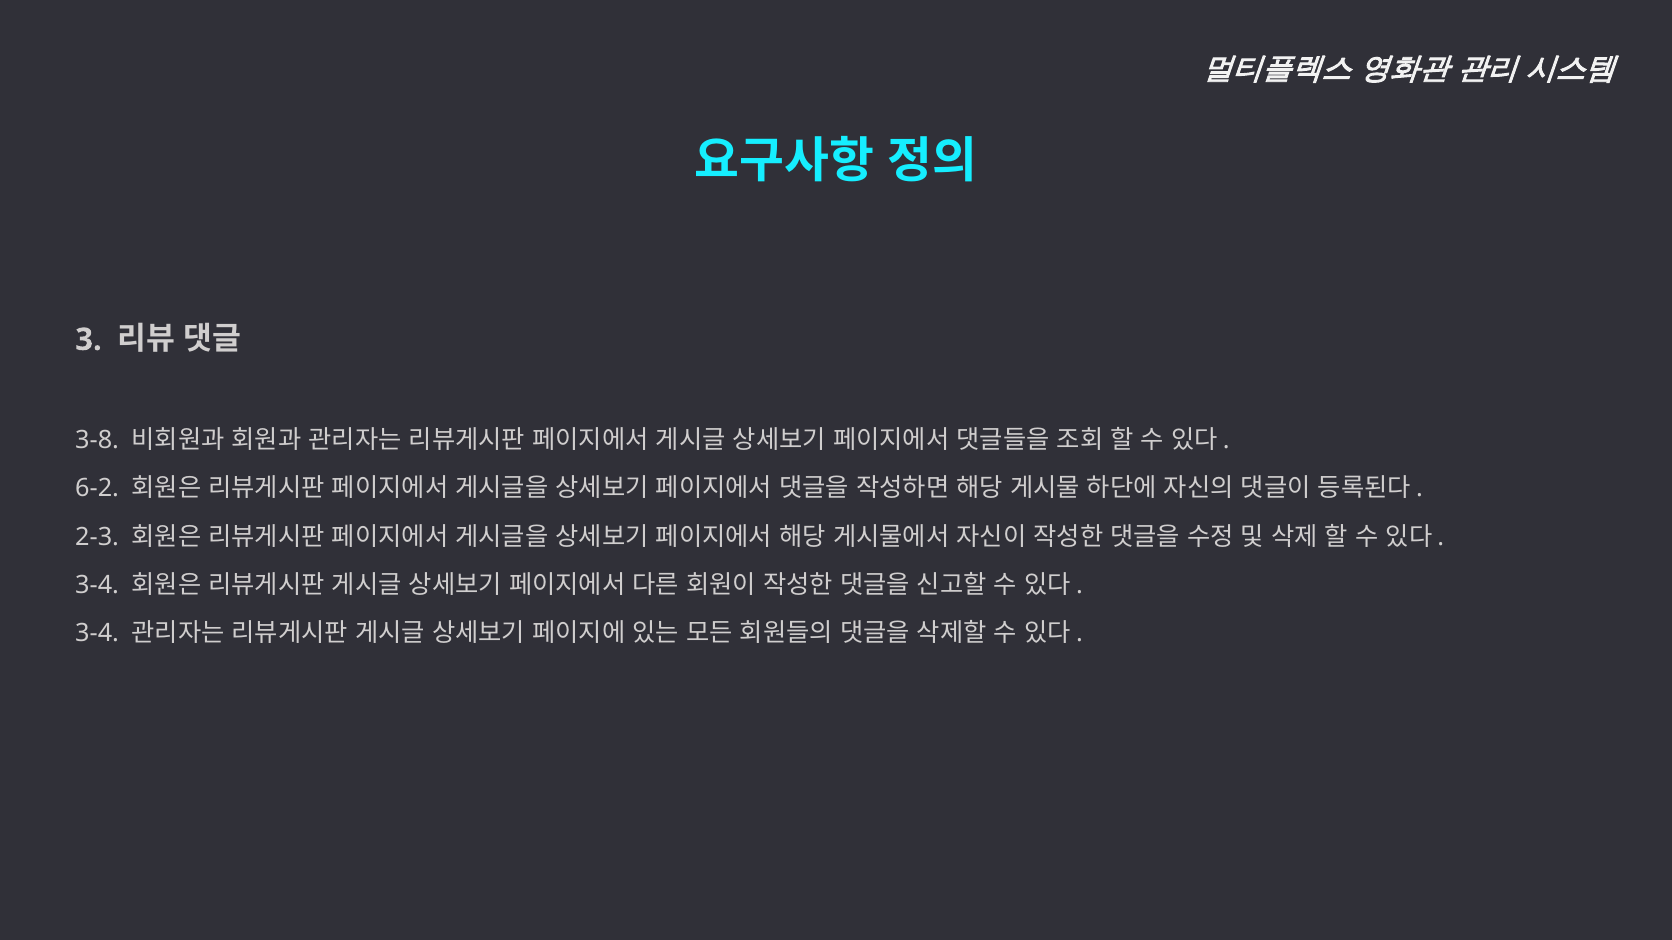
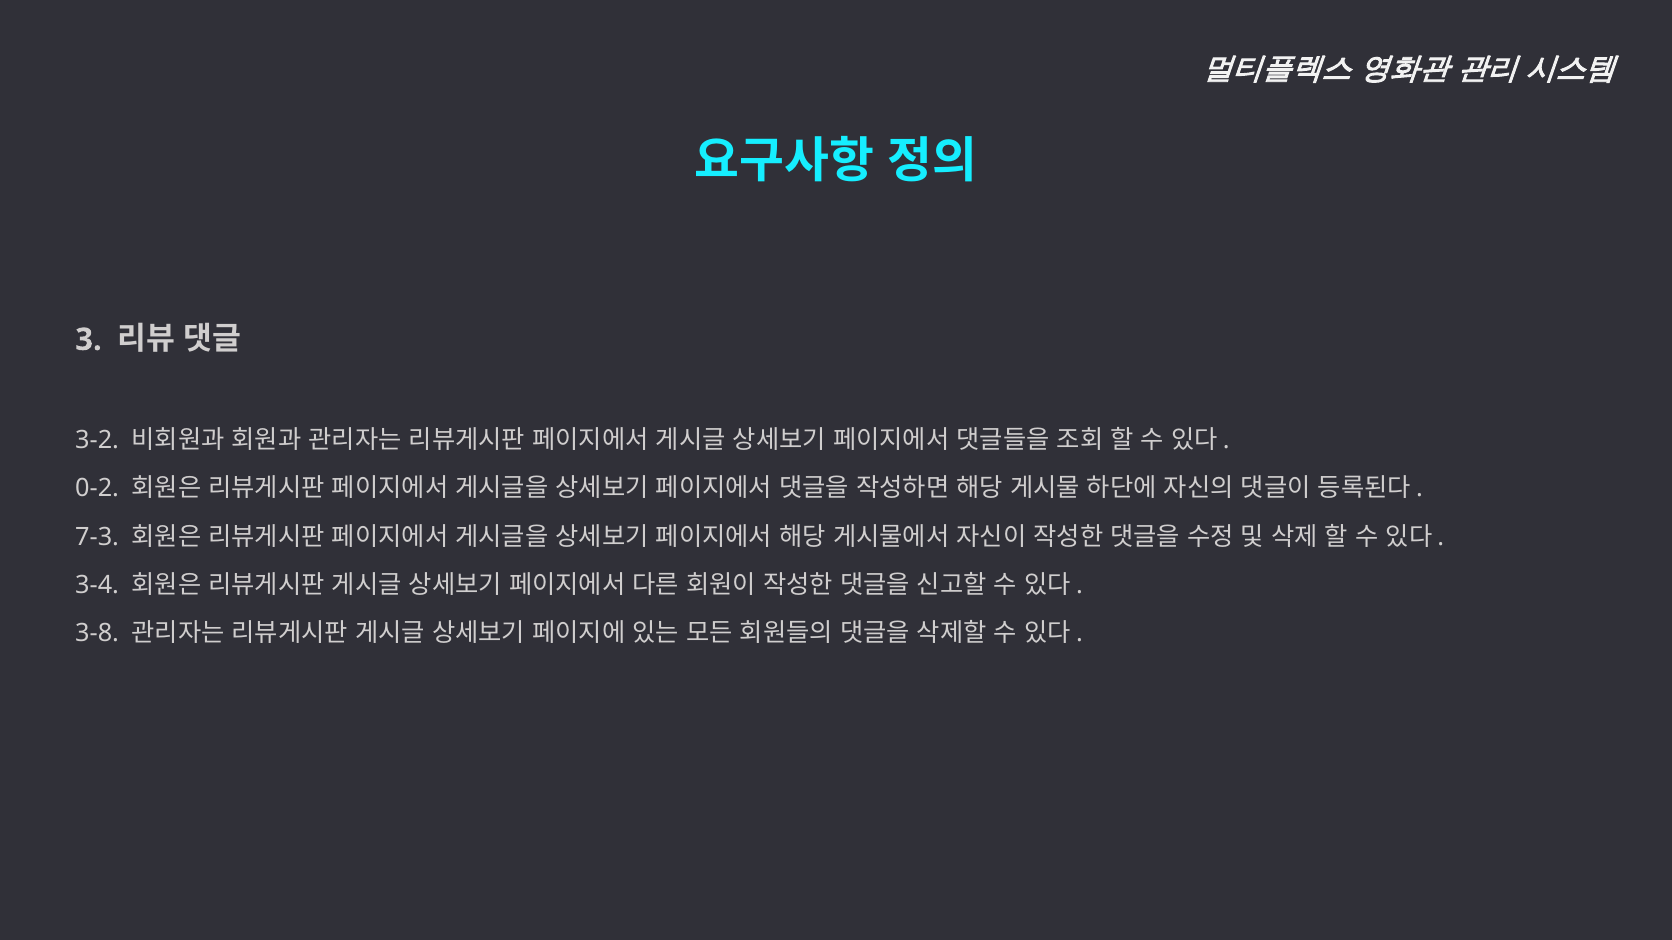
3-8: 3-8 -> 3-2 (97, 440)
6-2: 6-2 -> 0-2 (97, 489)
2-3: 2-3 -> 7-3 (97, 537)
3-4: 3-4 -> 3-8 (97, 634)
